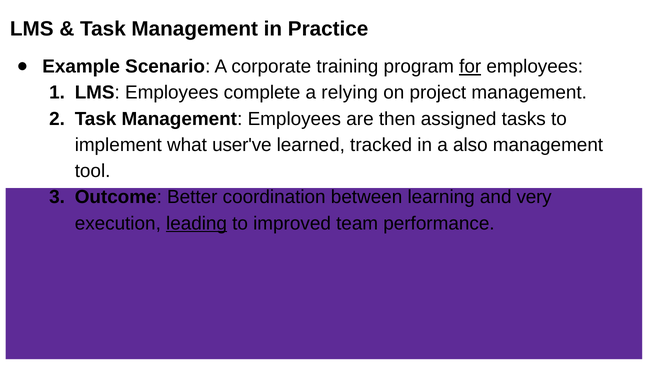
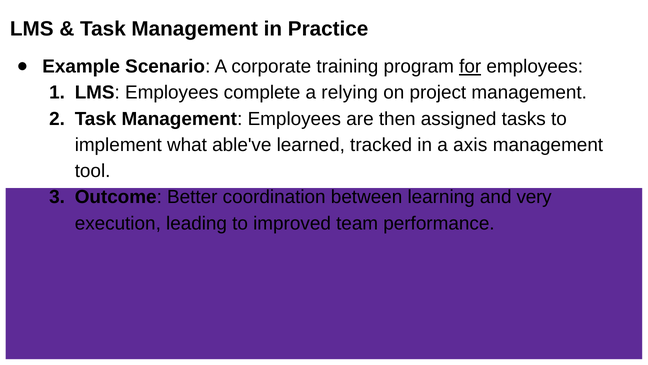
user've: user've -> able've (242, 145)
also: also -> axis (470, 145)
leading underline: present -> none (197, 223)
